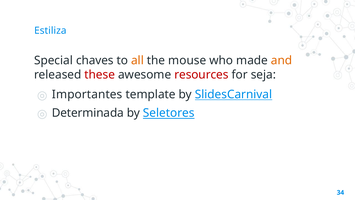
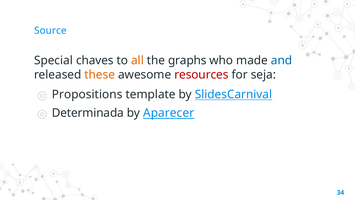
Estiliza: Estiliza -> Source (50, 30)
mouse: mouse -> graphs (187, 60)
and colour: orange -> blue (282, 60)
these colour: red -> orange (100, 75)
Importantes: Importantes -> Propositions (87, 94)
Seletores: Seletores -> Aparecer (169, 113)
